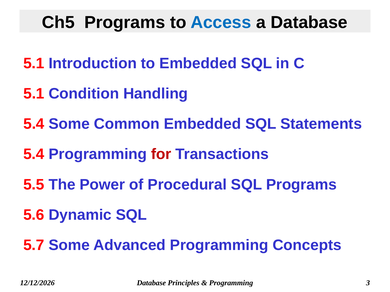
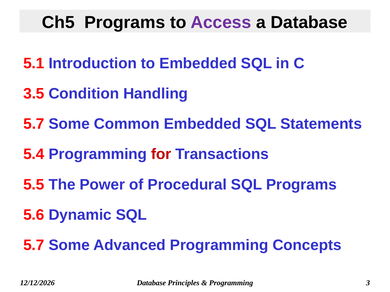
Access colour: blue -> purple (221, 22)
5.1: 5.1 -> 3.5 (34, 94)
5.4: 5.4 -> 5.7 (34, 124)
